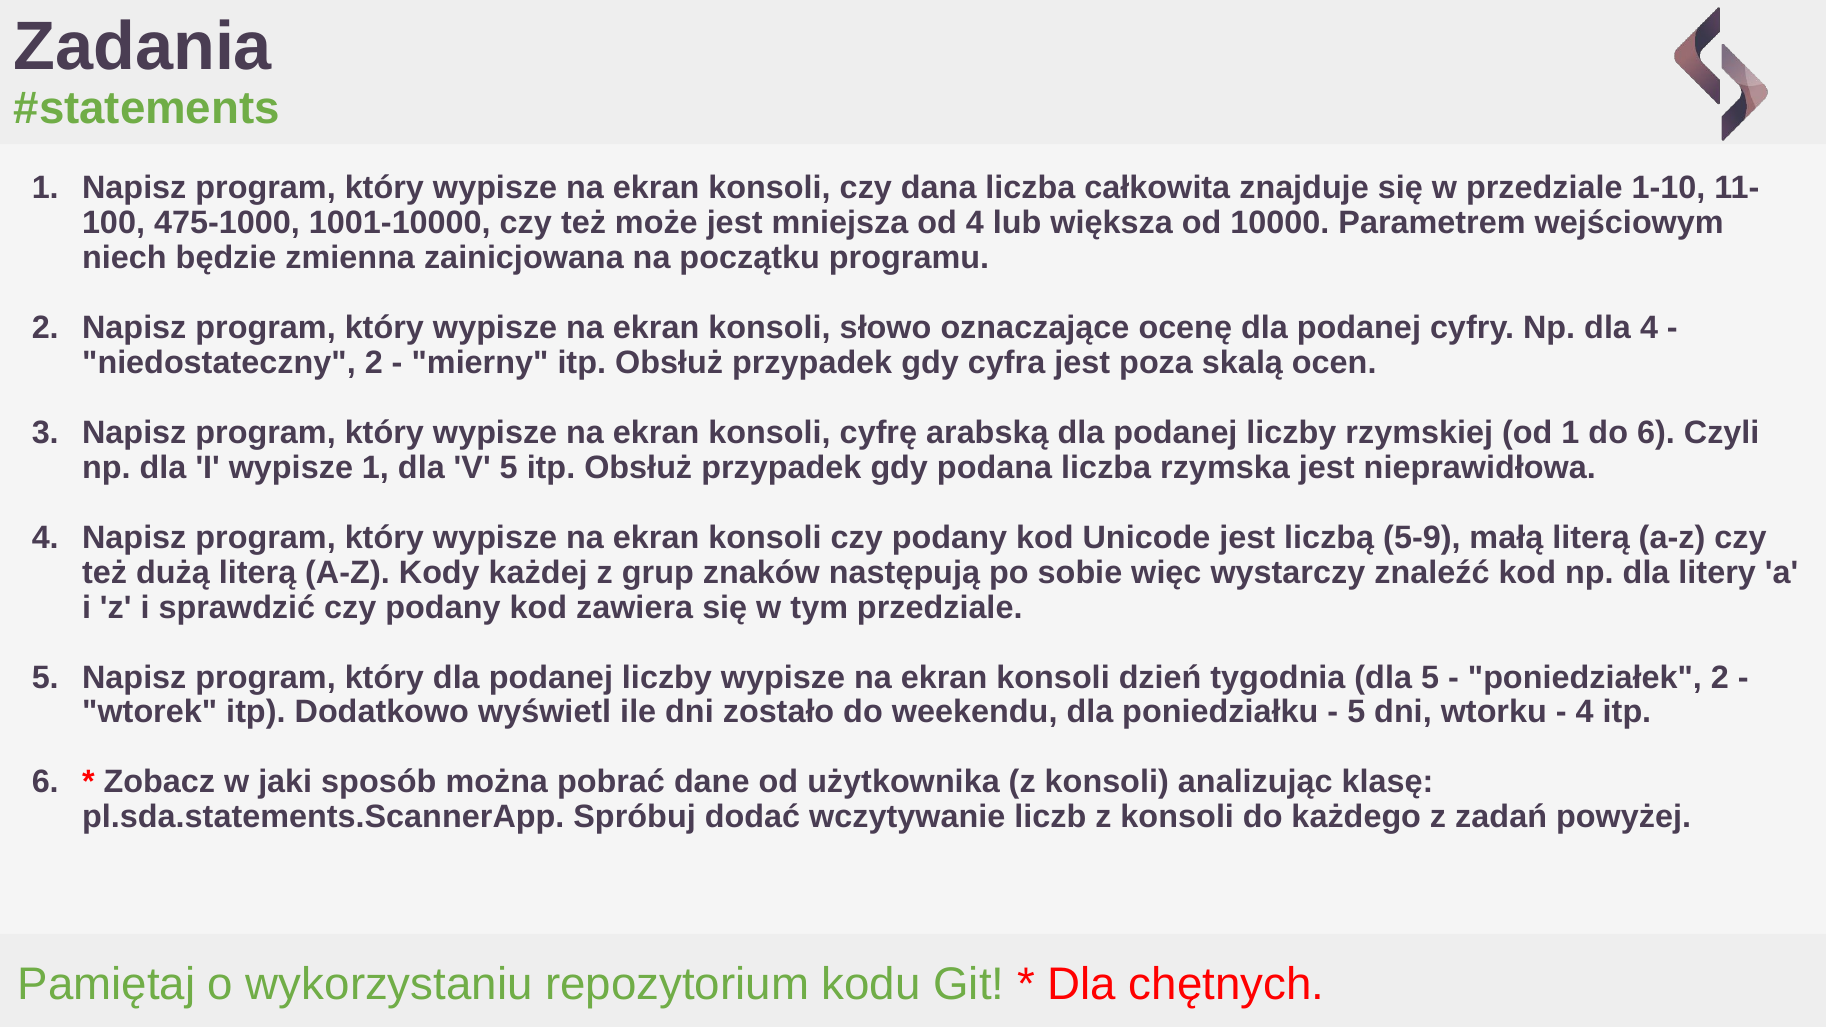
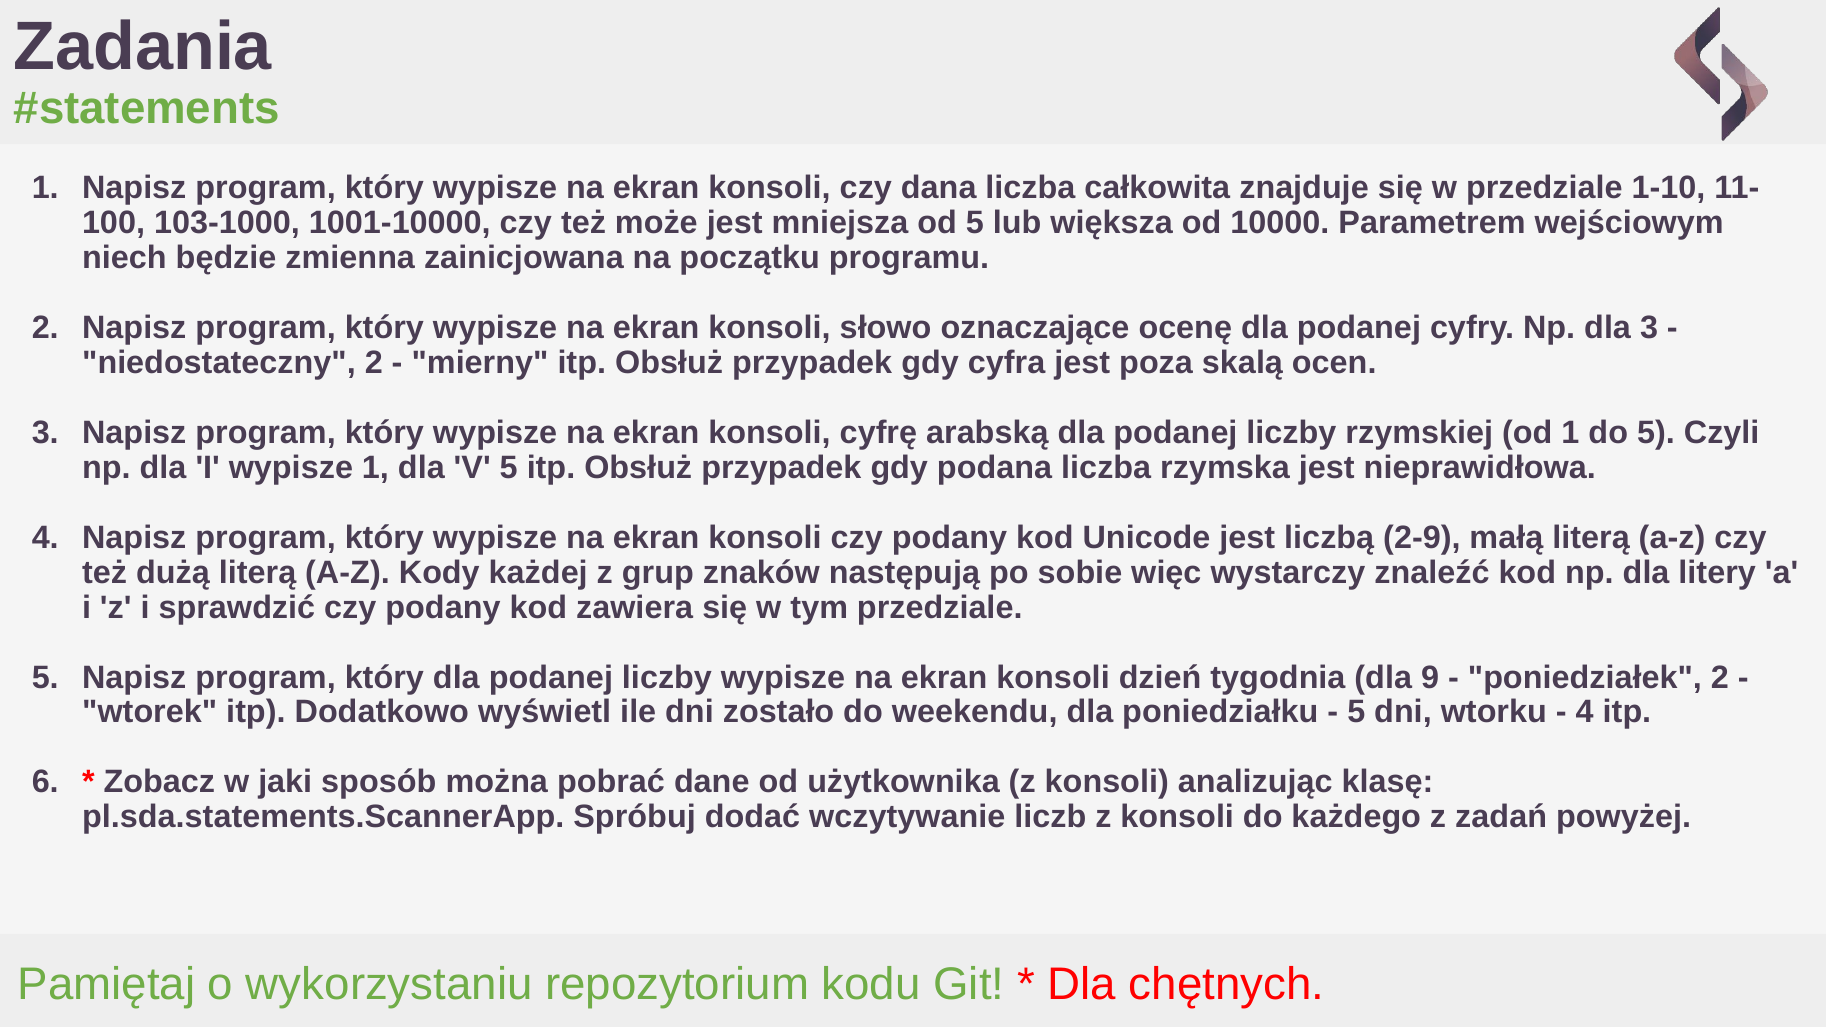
475-1000: 475-1000 -> 103-1000 (227, 223)
od 4: 4 -> 5 (975, 223)
dla 4: 4 -> 3 (1649, 328)
do 6: 6 -> 5 (1656, 433)
5-9: 5-9 -> 2-9 (1422, 538)
dla 5: 5 -> 9 (1430, 677)
